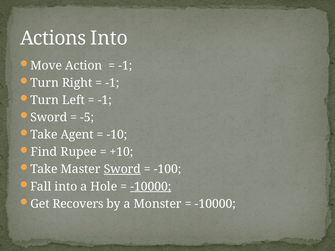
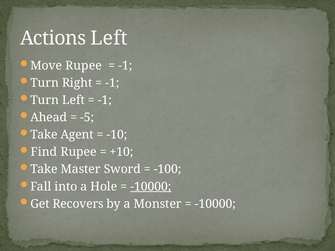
Actions Into: Into -> Left (109, 38)
Move Action: Action -> Rupee (84, 66)
Sword: Sword -> Ahead (49, 117)
Sword underline: present -> none (122, 169)
